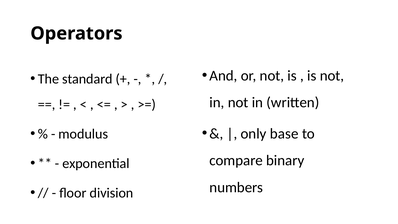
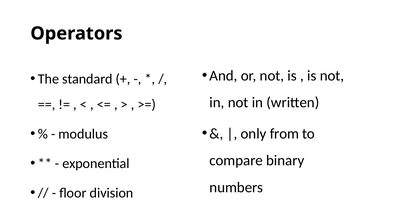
base: base -> from (284, 134)
